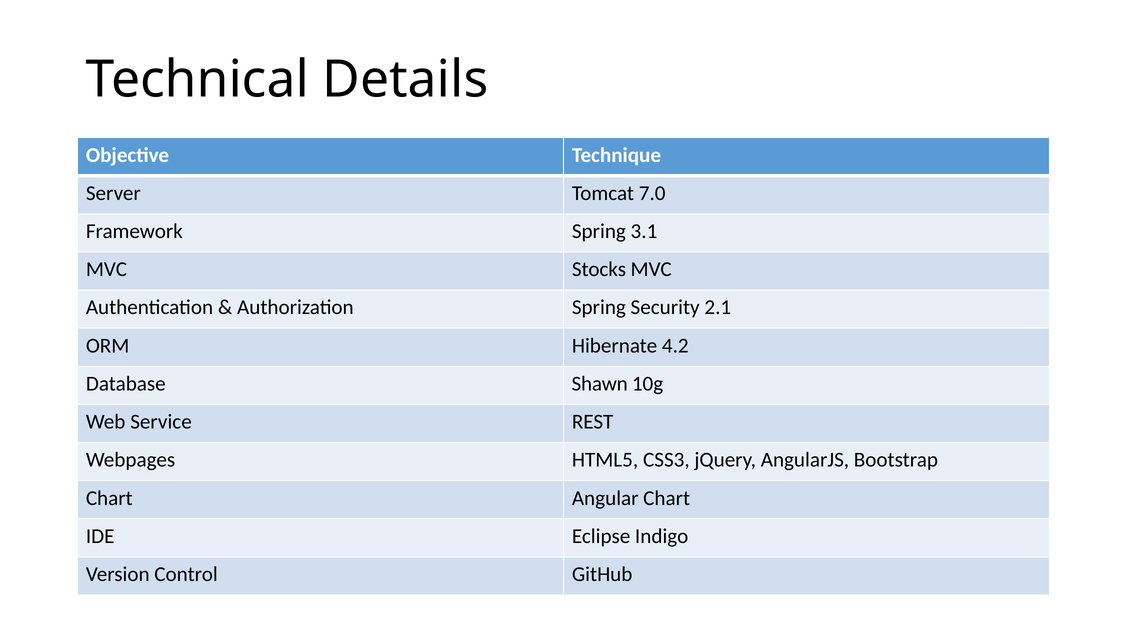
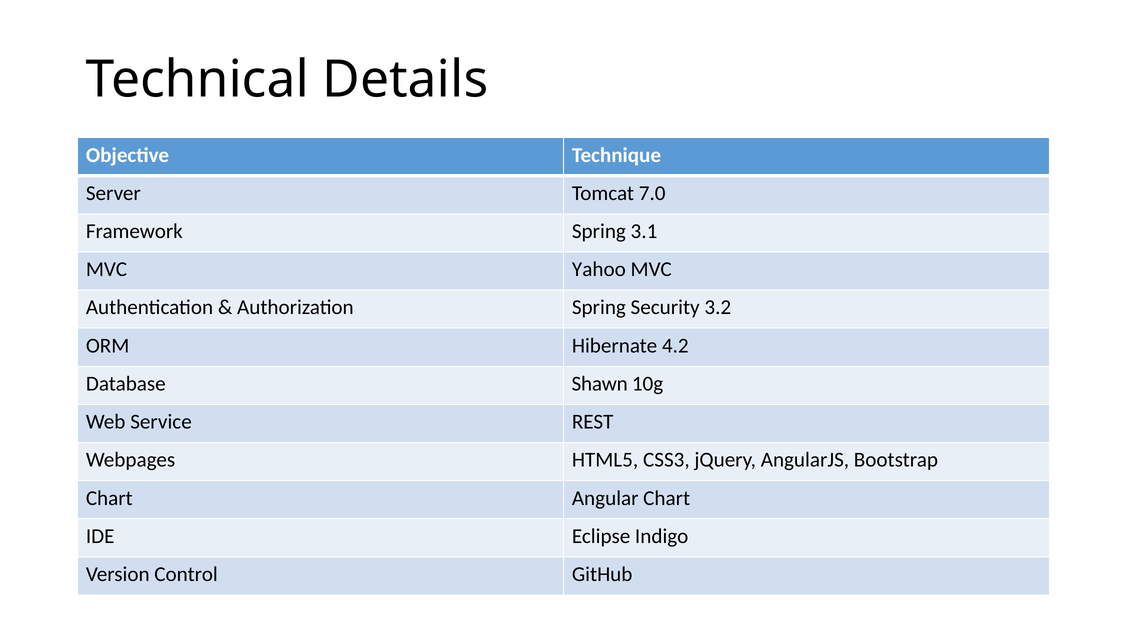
Stocks: Stocks -> Yahoo (599, 269)
2.1: 2.1 -> 3.2 (718, 307)
